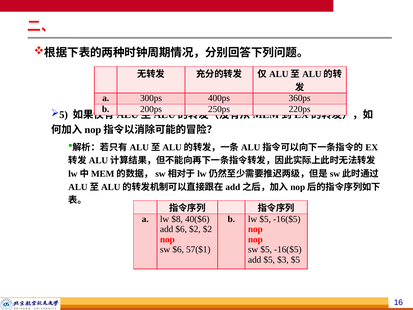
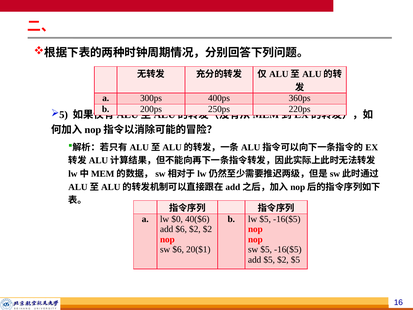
$8: $8 -> $0 (177, 219)
57($1: 57($1 -> 20($1 (198, 249)
$5 $3: $3 -> $2 (283, 260)
